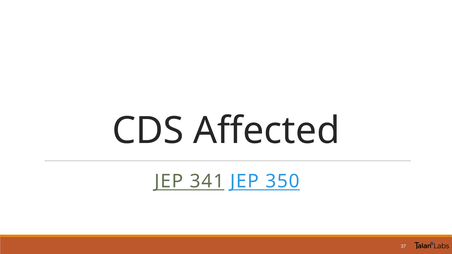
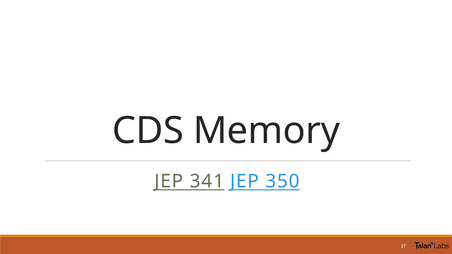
Affected: Affected -> Memory (267, 131)
